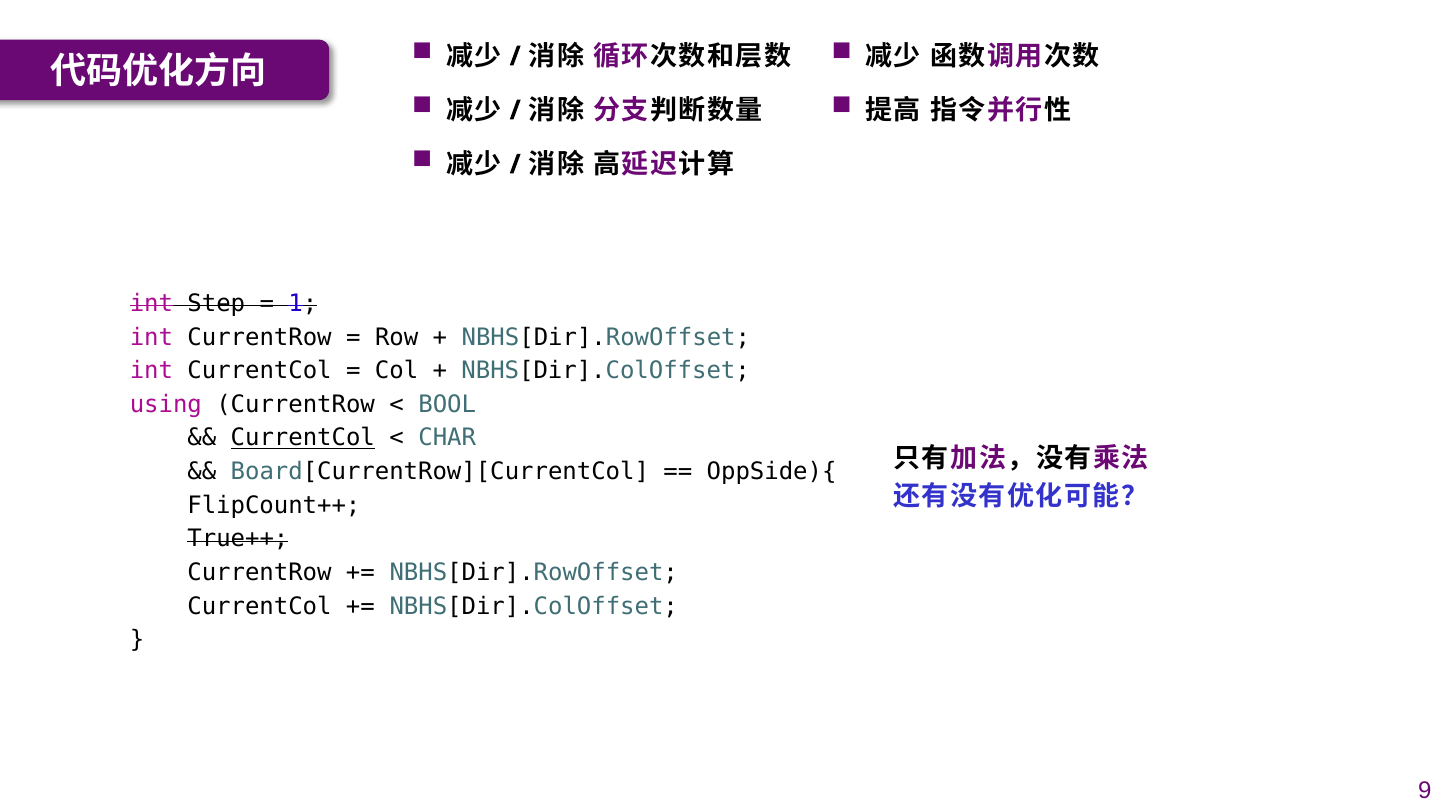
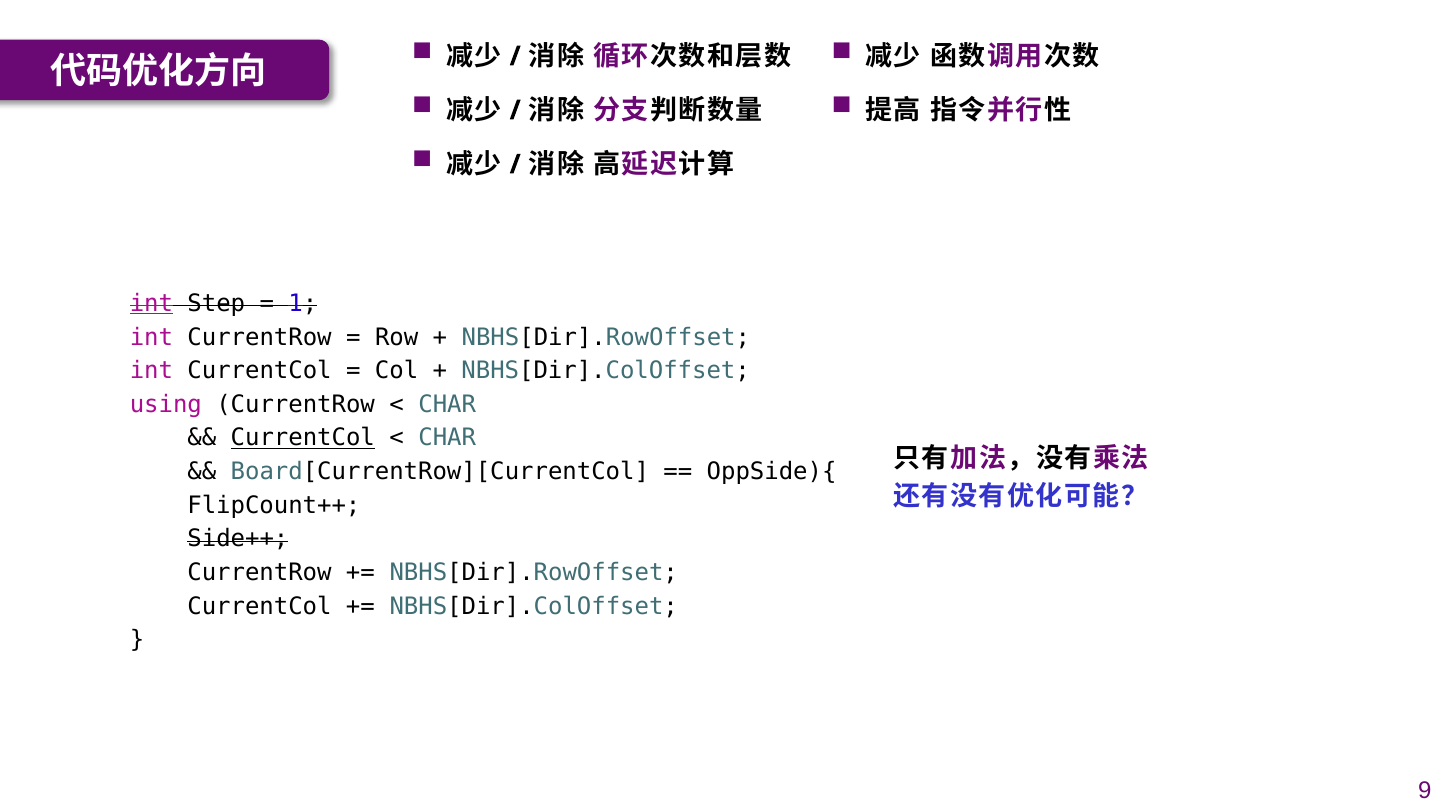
int underline: none -> present (151, 303)
BOOL: BOOL -> CHAR (447, 404)
True++: True++ -> Side++ (238, 539)
